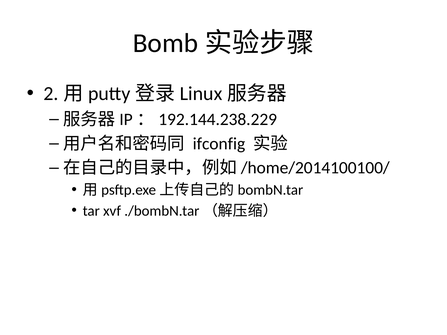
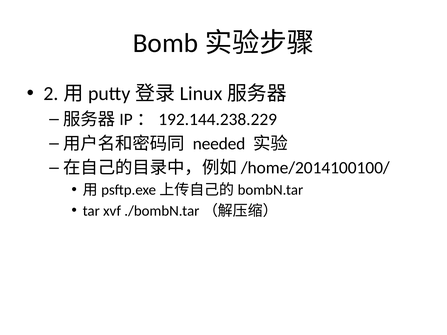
ifconfig: ifconfig -> needed (219, 144)
